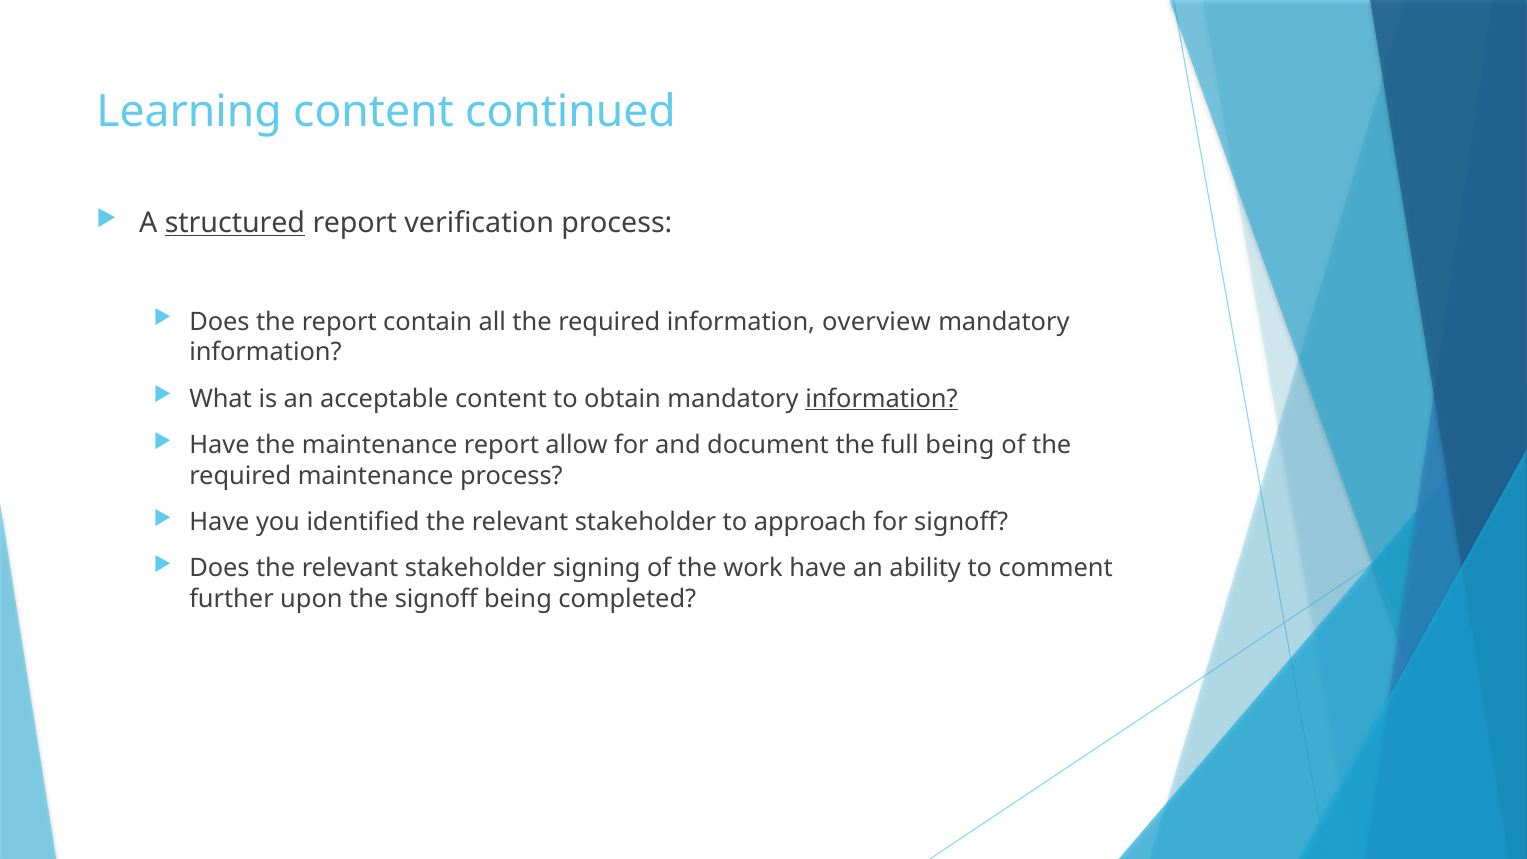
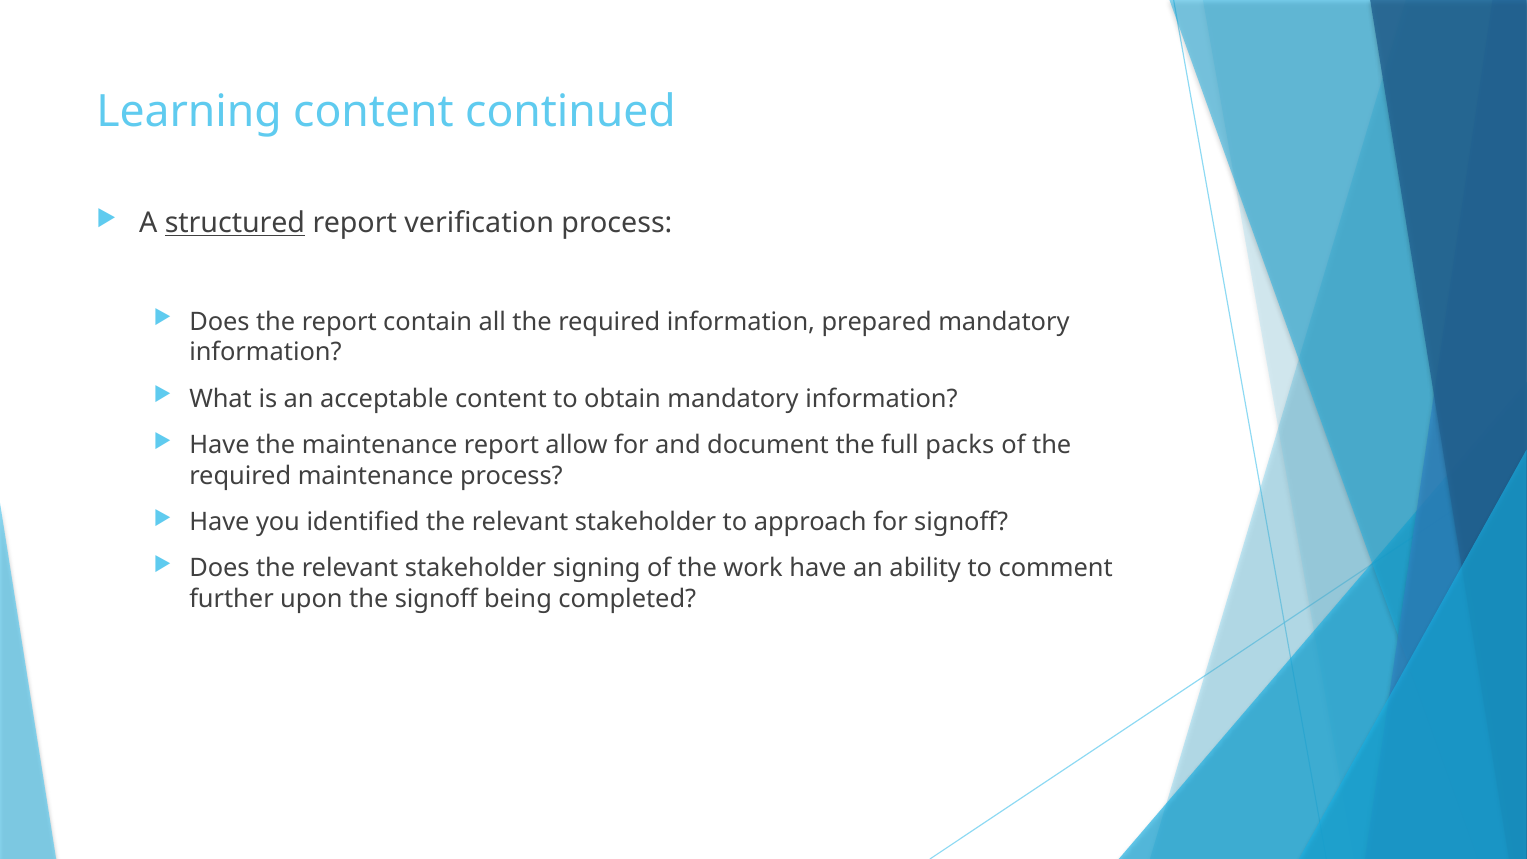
overview: overview -> prepared (877, 322)
information underline: present -> none (881, 399)
full being: being -> packs (960, 445)
